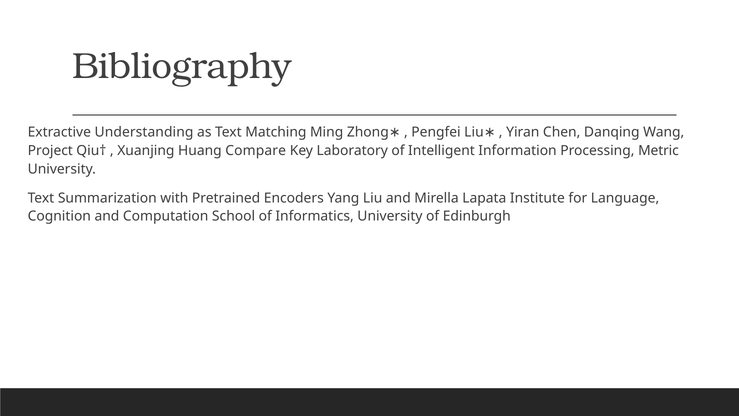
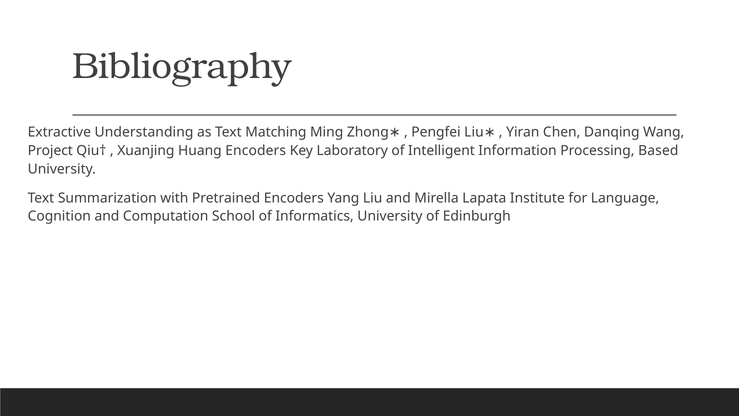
Huang Compare: Compare -> Encoders (256, 151)
Metric: Metric -> Based (658, 151)
